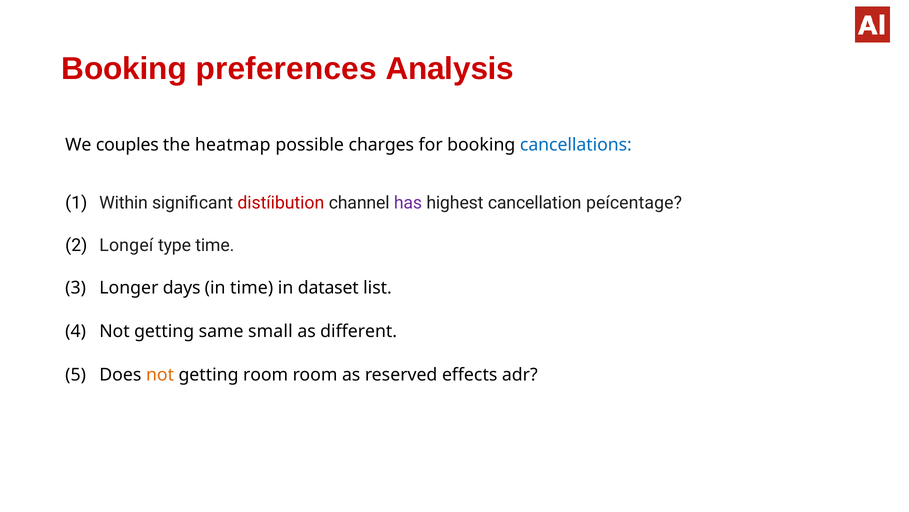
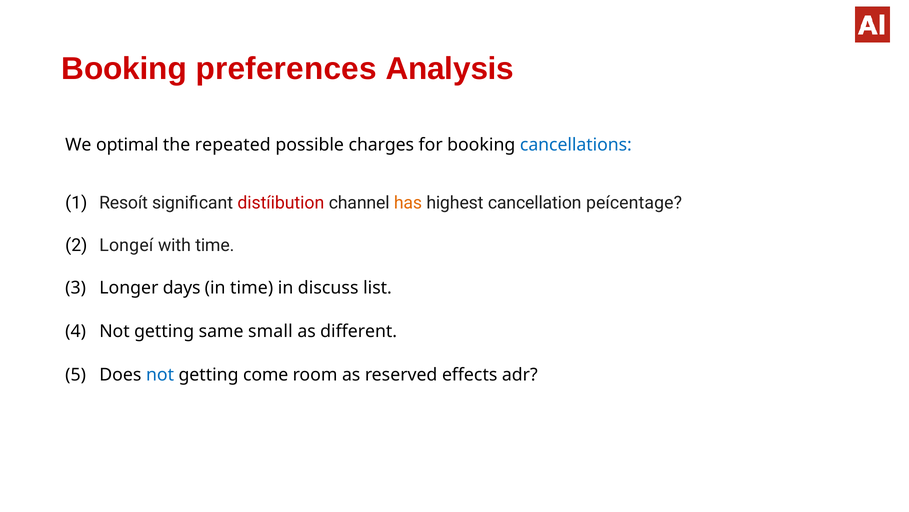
couples: couples -> optimal (127, 145)
heatmap: heatmap -> repeated (233, 145)
Within: Within -> Resoít (123, 203)
has colour: purple -> orange (408, 203)
type: type -> with (174, 245)
dataset: dataset -> discuss (328, 288)
not colour: orange -> blue (160, 374)
getting room: room -> come (266, 374)
